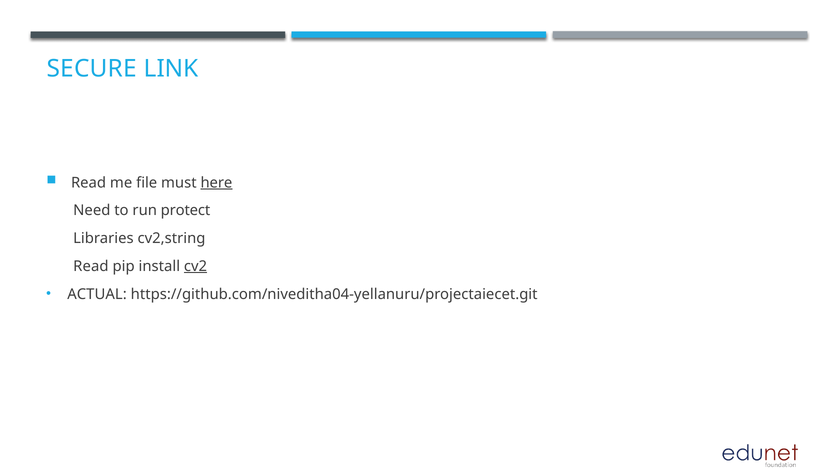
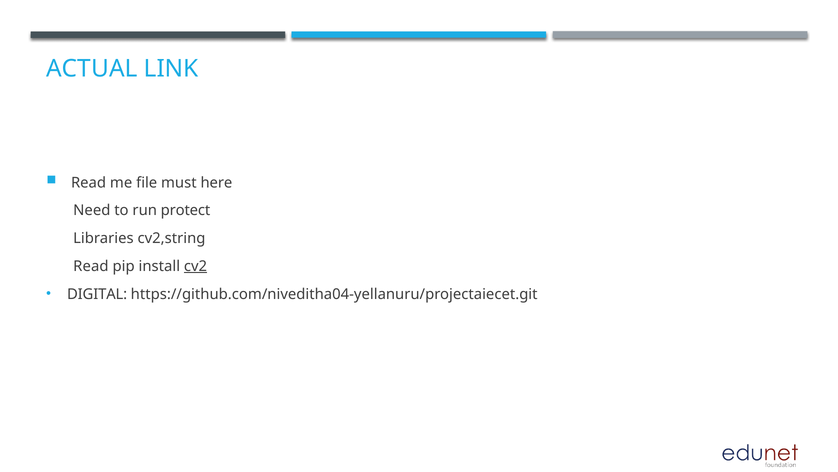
SECURE: SECURE -> ACTUAL (92, 69)
here underline: present -> none (216, 182)
ACTUAL: ACTUAL -> DIGITAL (97, 294)
